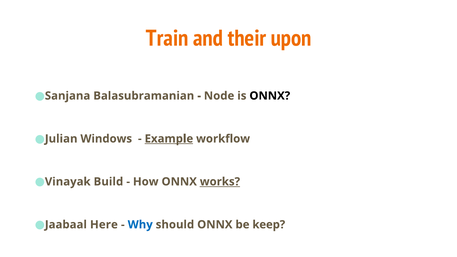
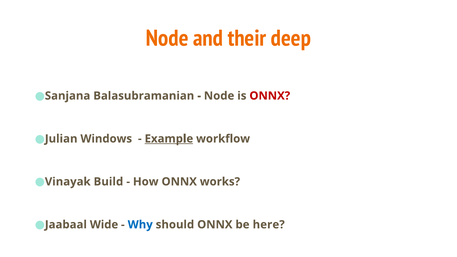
Train: Train -> Node (167, 38)
upon: upon -> deep (291, 38)
ONNX colour: black -> red (270, 96)
works underline: present -> none (220, 182)
Here: Here -> Wide (104, 225)
keep: keep -> here (269, 225)
